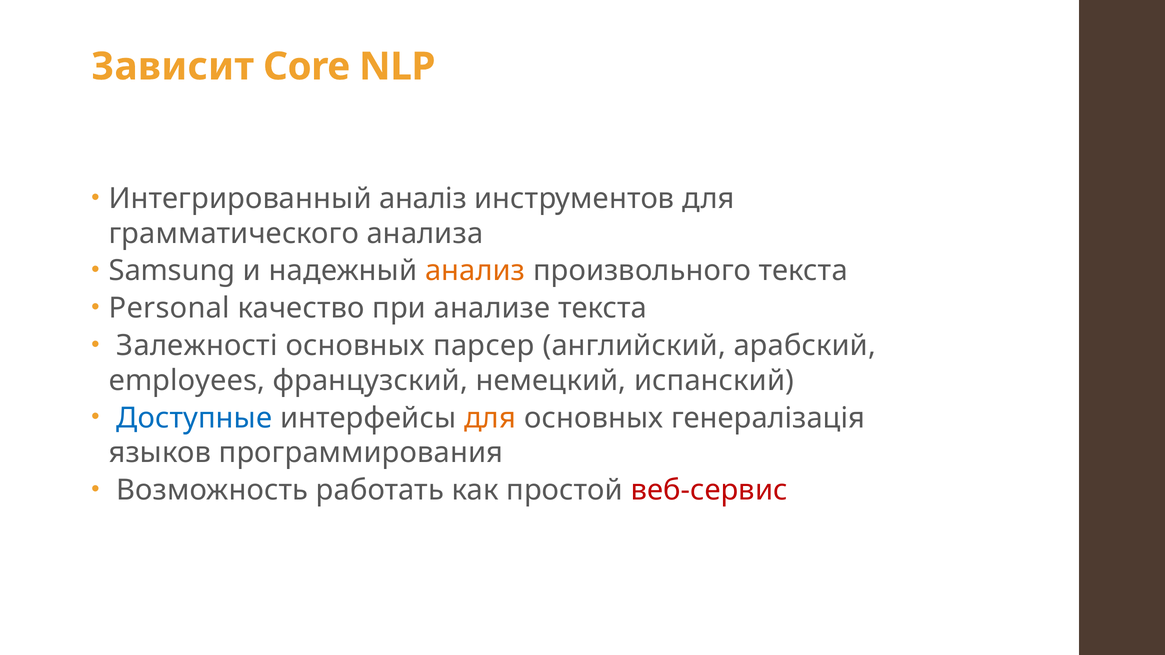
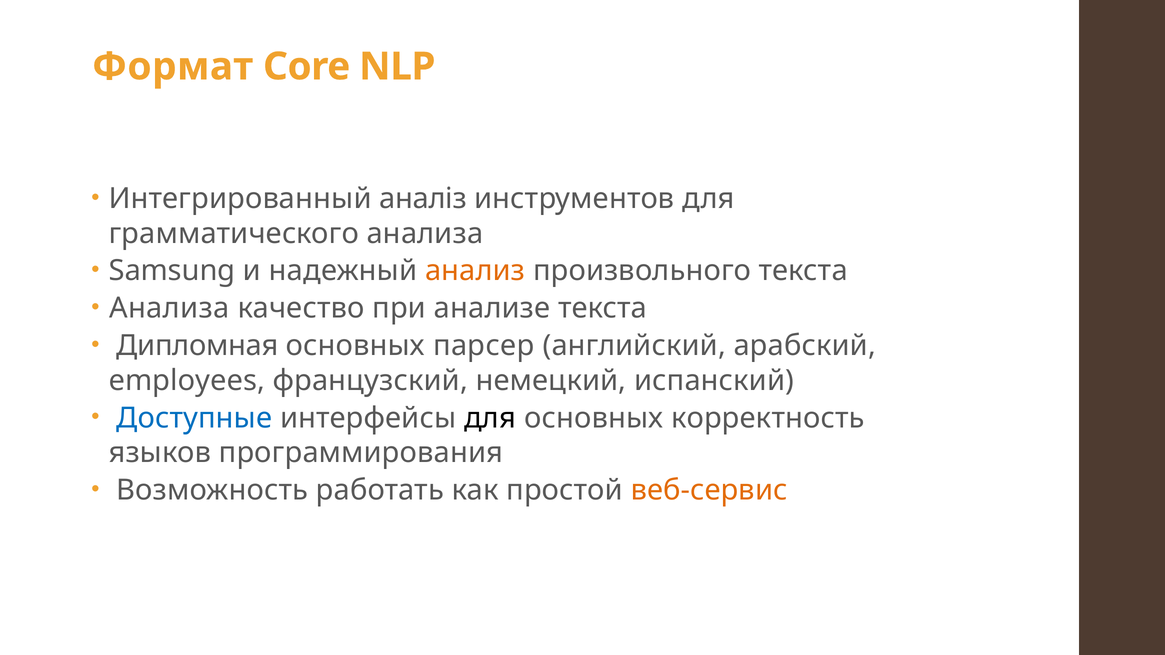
Зависит: Зависит -> Формат (173, 67)
Personal: Personal -> Анализа (169, 308)
Залежності: Залежності -> Дипломная (197, 346)
для colour: orange -> black (490, 418)
генералізація: генералізація -> корректность (768, 418)
веб-сервис colour: red -> orange (709, 490)
